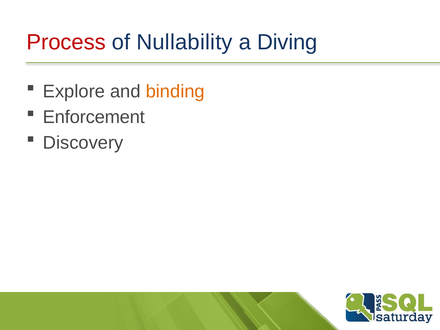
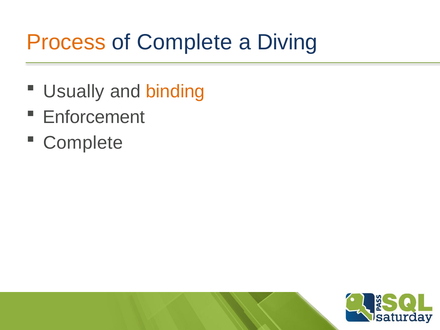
Process colour: red -> orange (66, 42)
of Nullability: Nullability -> Complete (185, 42)
Explore: Explore -> Usually (74, 91)
Discovery: Discovery -> Complete (83, 143)
